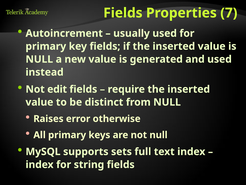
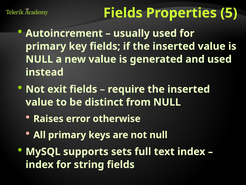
7: 7 -> 5 (229, 13)
edit: edit -> exit (57, 89)
